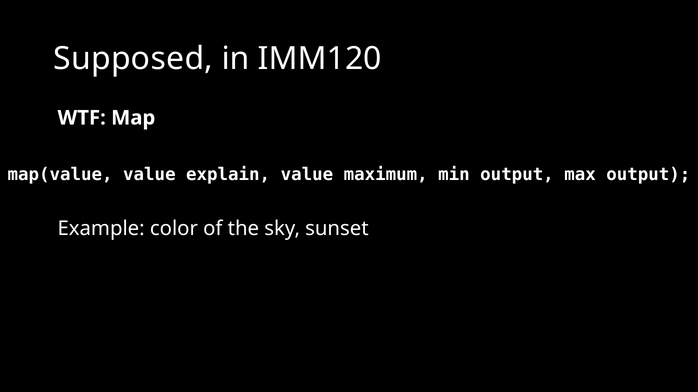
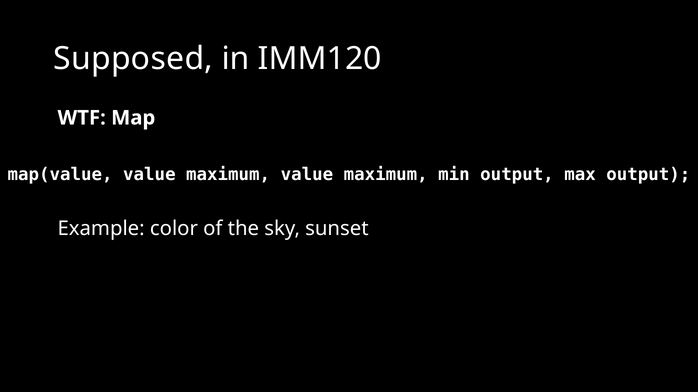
map(value value explain: explain -> maximum (228, 175)
